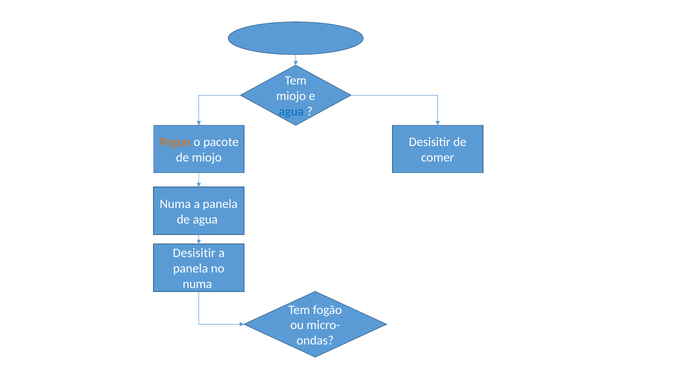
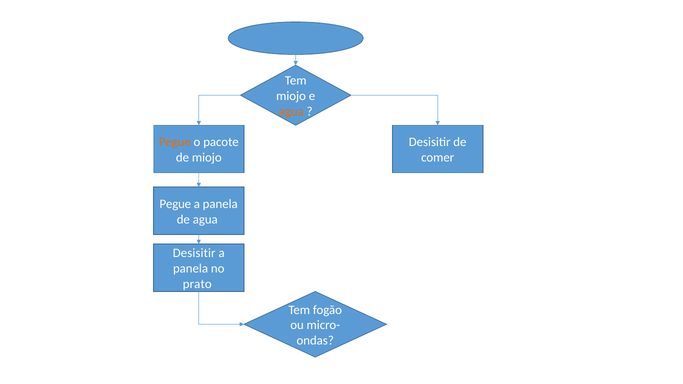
agua colour: blue -> orange (291, 112)
Numa: Numa -> Pegue (175, 204)
numa: numa -> prato (197, 284)
